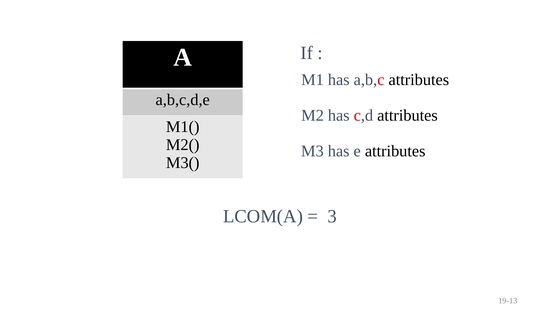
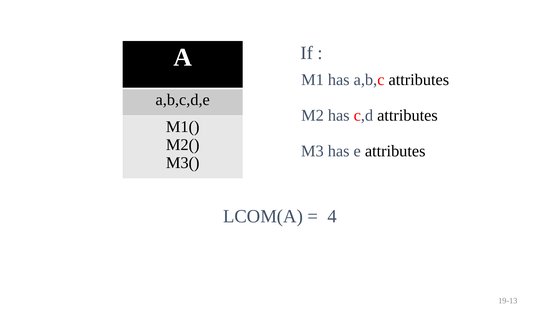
3: 3 -> 4 (332, 216)
